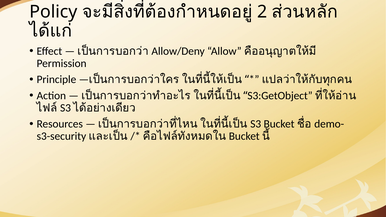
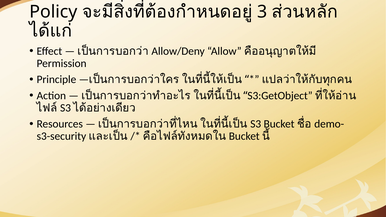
2: 2 -> 3 (262, 12)
